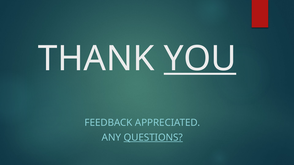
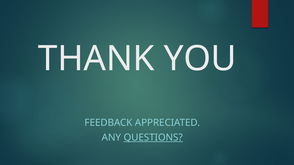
YOU underline: present -> none (200, 59)
